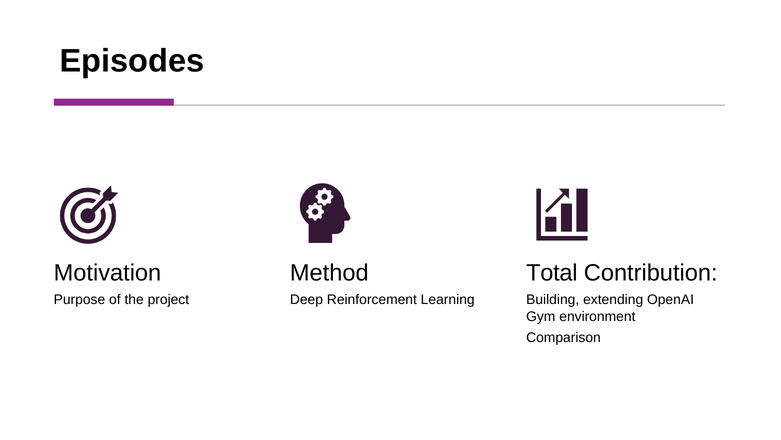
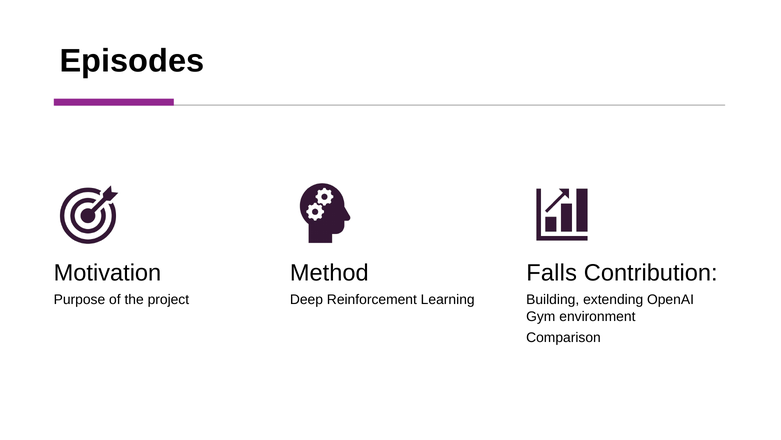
Total: Total -> Falls (552, 272)
